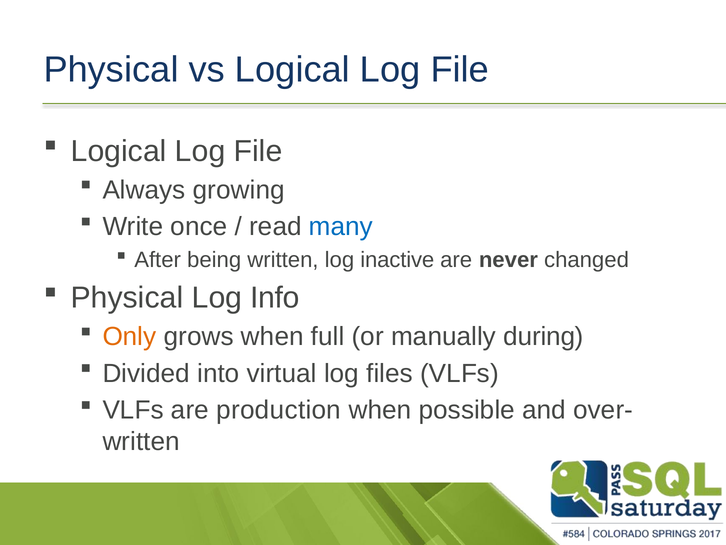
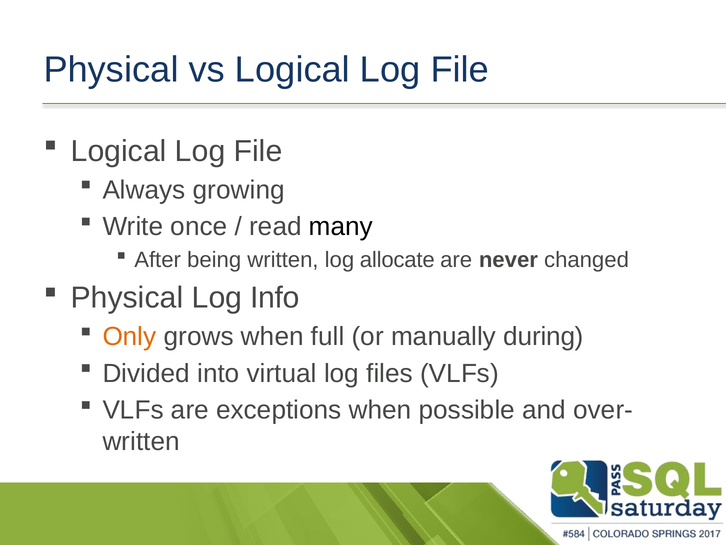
many colour: blue -> black (341, 226)
inactive: inactive -> allocate (397, 260)
production: production -> exceptions (279, 410)
